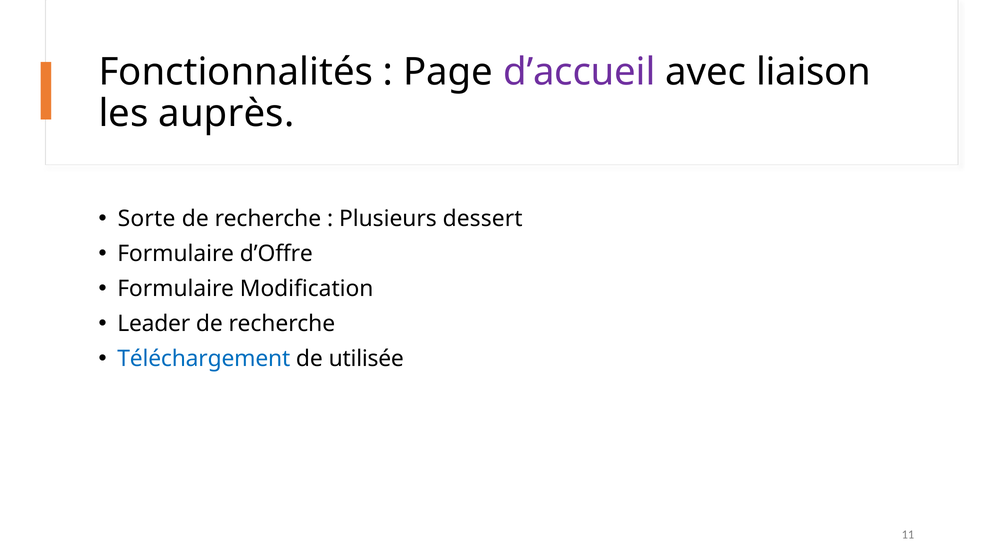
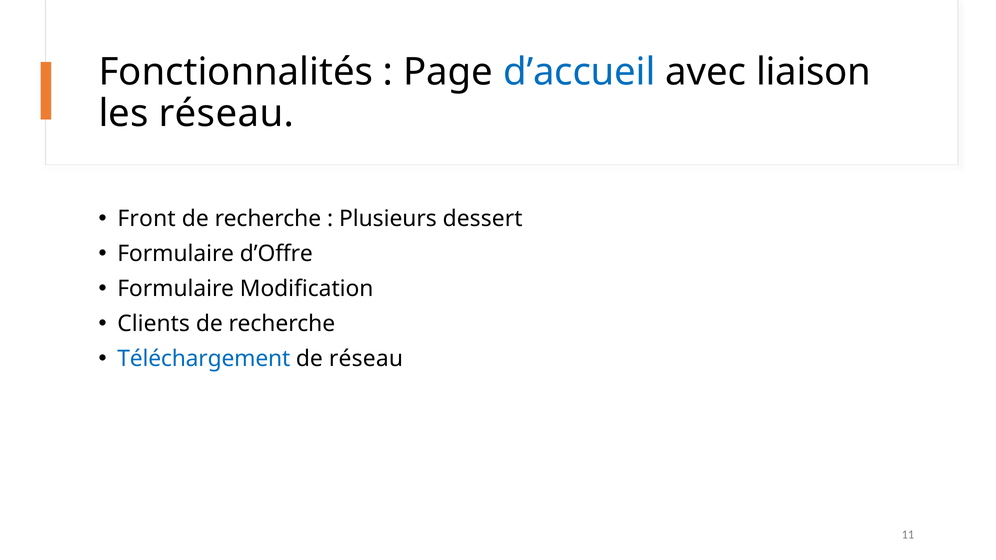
d’accueil colour: purple -> blue (579, 72)
les auprès: auprès -> réseau (226, 113)
Sorte: Sorte -> Front (147, 219)
Leader: Leader -> Clients (154, 324)
de utilisée: utilisée -> réseau (366, 359)
